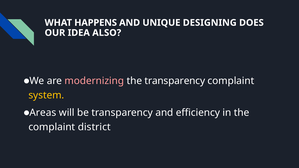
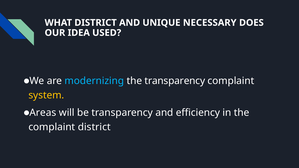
WHAT HAPPENS: HAPPENS -> DISTRICT (96, 23)
DESIGNING: DESIGNING -> NECESSARY (210, 23)
ALSO: ALSO -> USED (107, 33)
modernizing colour: pink -> light blue (94, 81)
